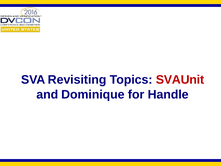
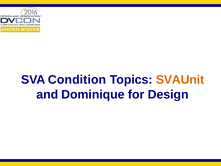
Revisiting: Revisiting -> Condition (77, 80)
SVAUnit colour: red -> orange (180, 80)
Handle: Handle -> Design (168, 94)
